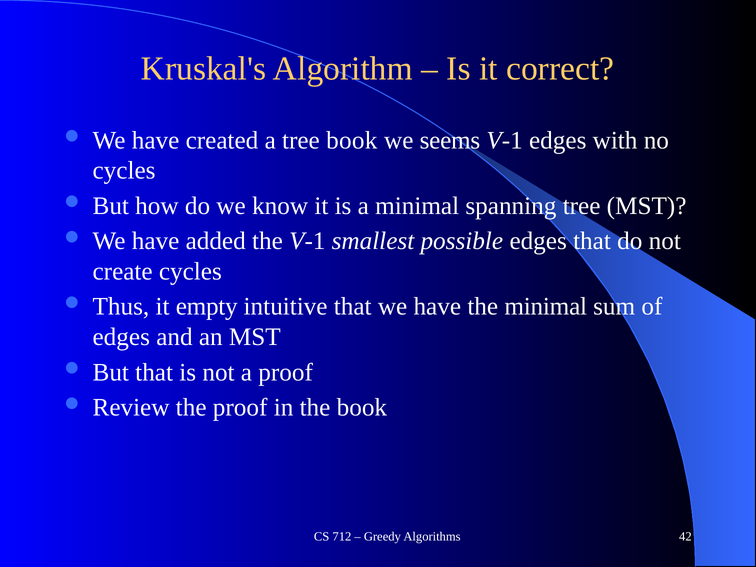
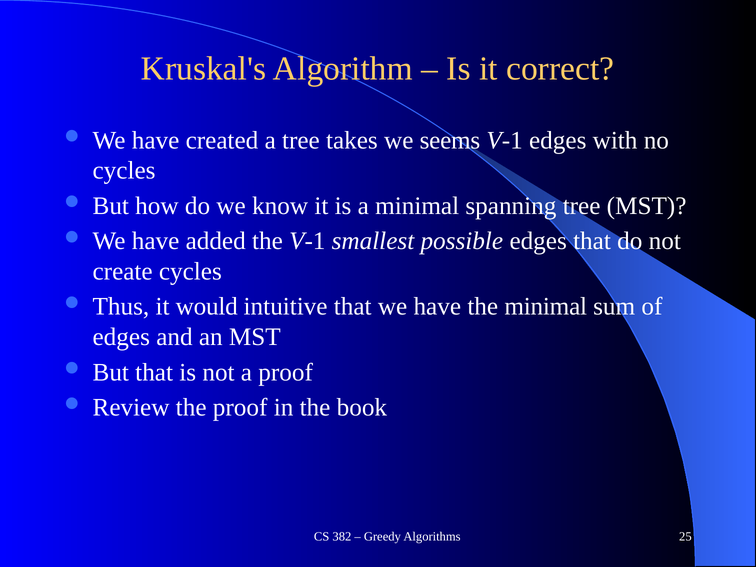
tree book: book -> takes (352, 140)
empty: empty -> would (207, 307)
712: 712 -> 382 (342, 536)
42: 42 -> 25 (685, 536)
